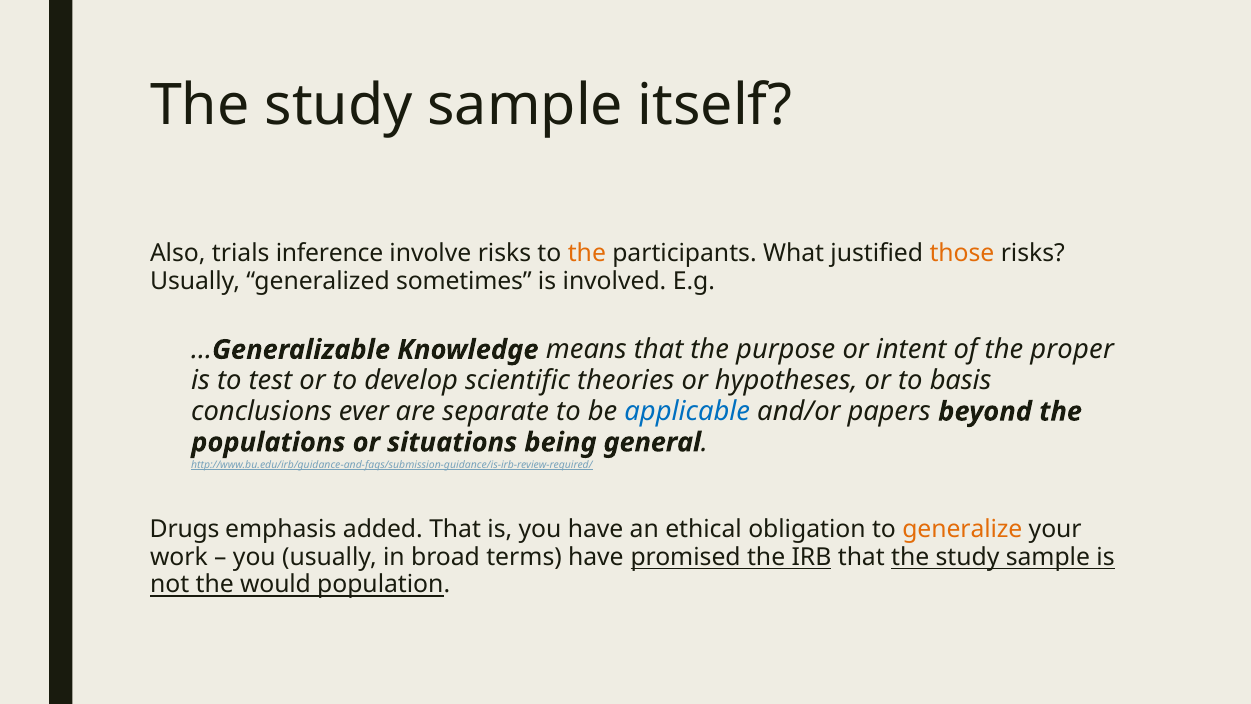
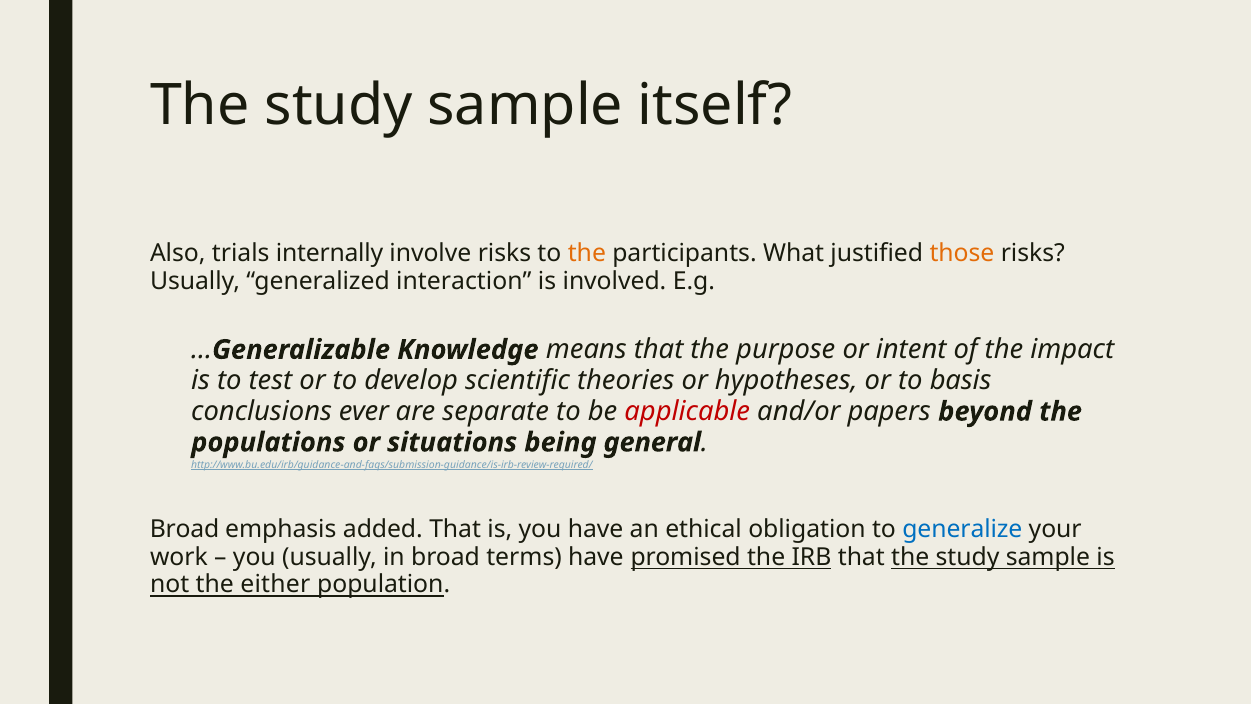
inference: inference -> internally (330, 253)
sometimes: sometimes -> interaction (464, 281)
proper: proper -> impact (1072, 350)
applicable colour: blue -> red (687, 411)
Drugs: Drugs -> Broad (185, 529)
generalize colour: orange -> blue (962, 529)
would: would -> either (275, 585)
